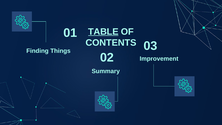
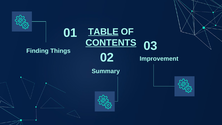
CONTENTS underline: none -> present (111, 43)
